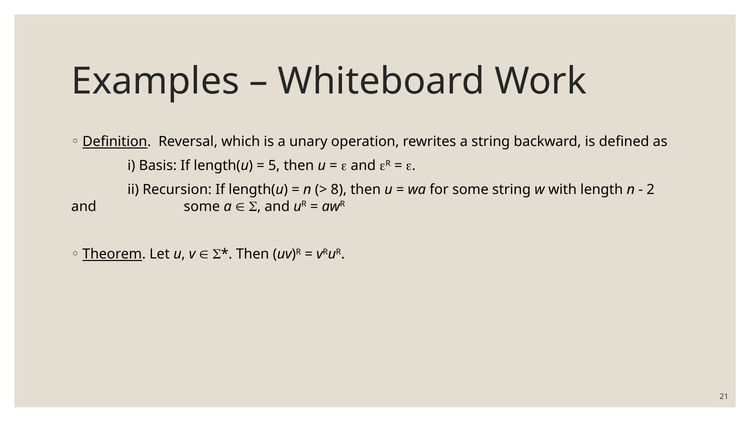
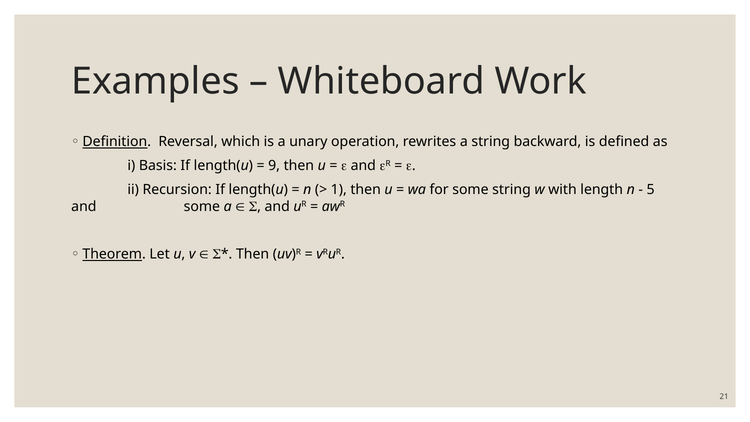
5: 5 -> 9 (274, 166)
8: 8 -> 1 (339, 189)
2: 2 -> 5 (651, 189)
